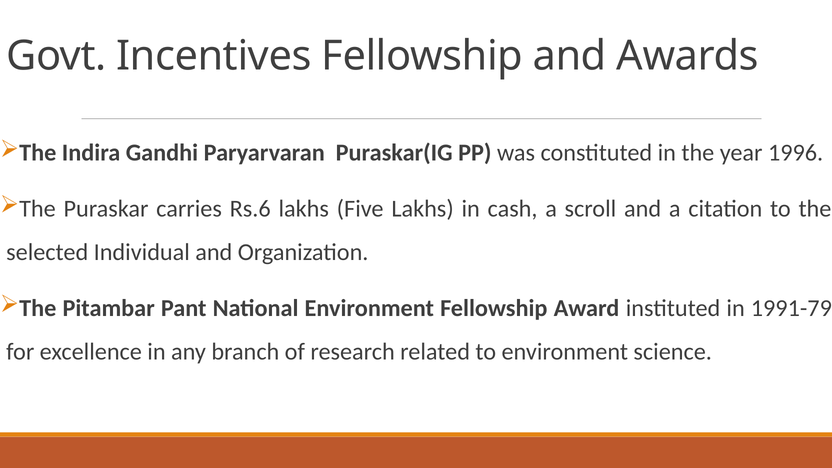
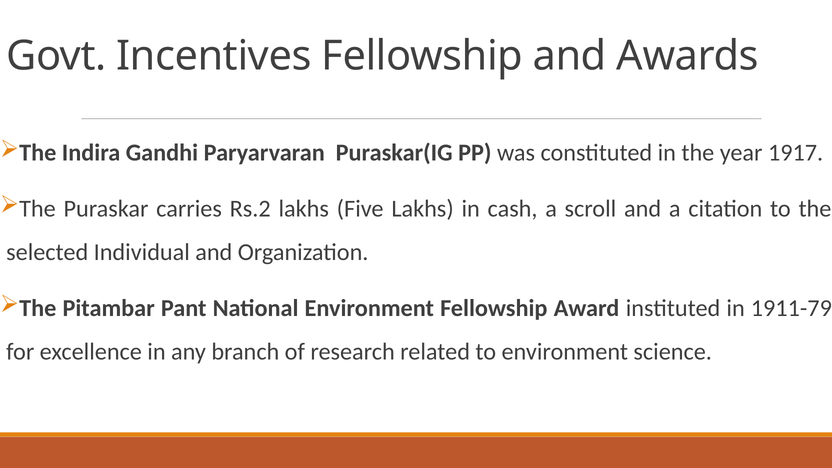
1996: 1996 -> 1917 (796, 153)
Rs.6: Rs.6 -> Rs.2 (250, 209)
1991-79: 1991-79 -> 1911-79 (791, 308)
